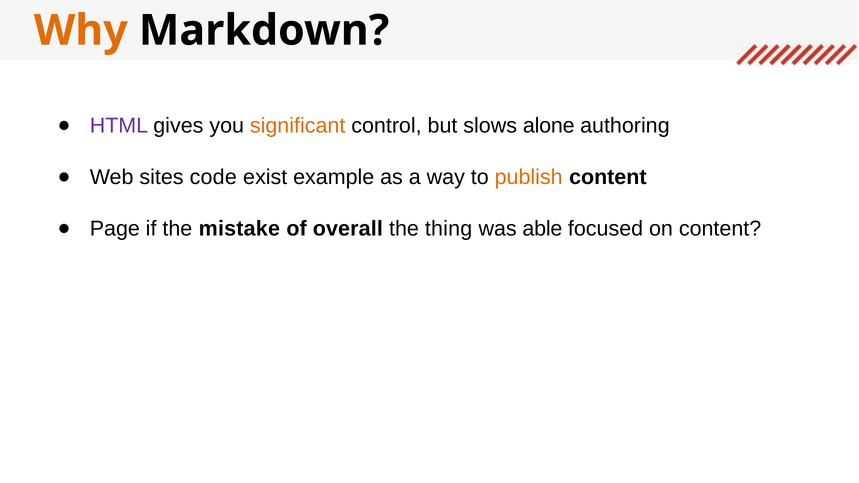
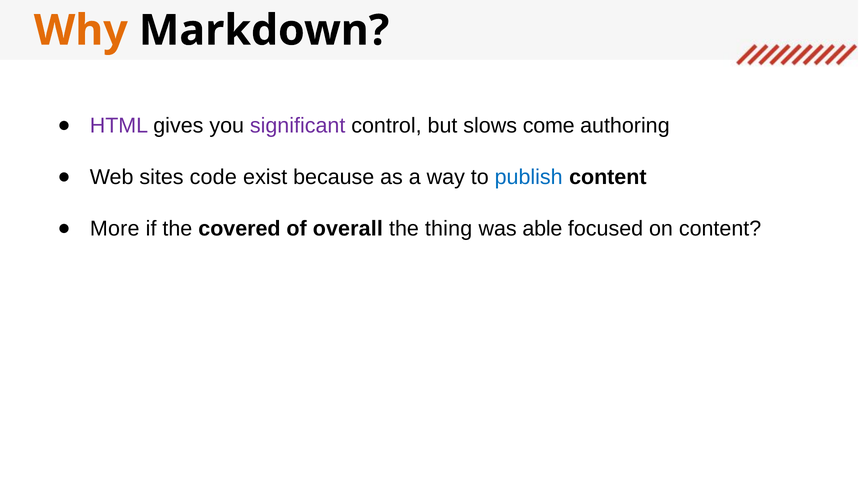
significant colour: orange -> purple (298, 126)
alone: alone -> come (549, 126)
example: example -> because (334, 177)
publish colour: orange -> blue (529, 177)
Page: Page -> More (115, 229)
mistake: mistake -> covered (239, 229)
